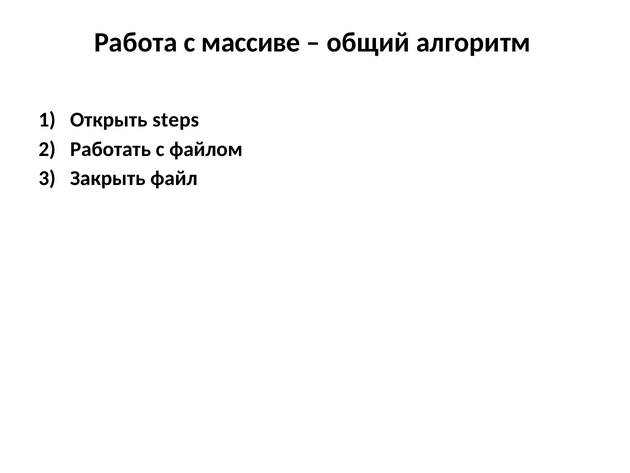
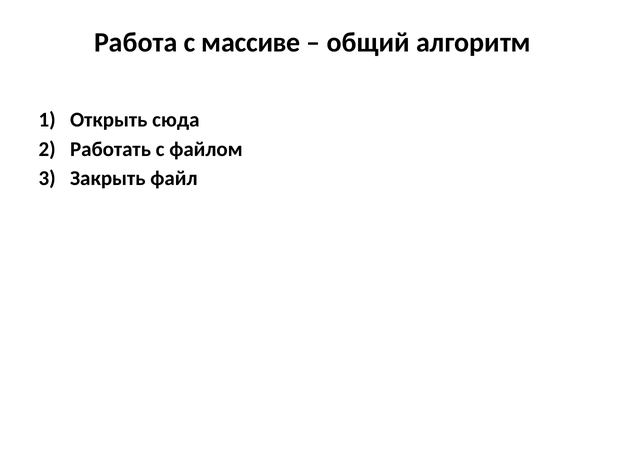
steps: steps -> сюда (176, 120)
